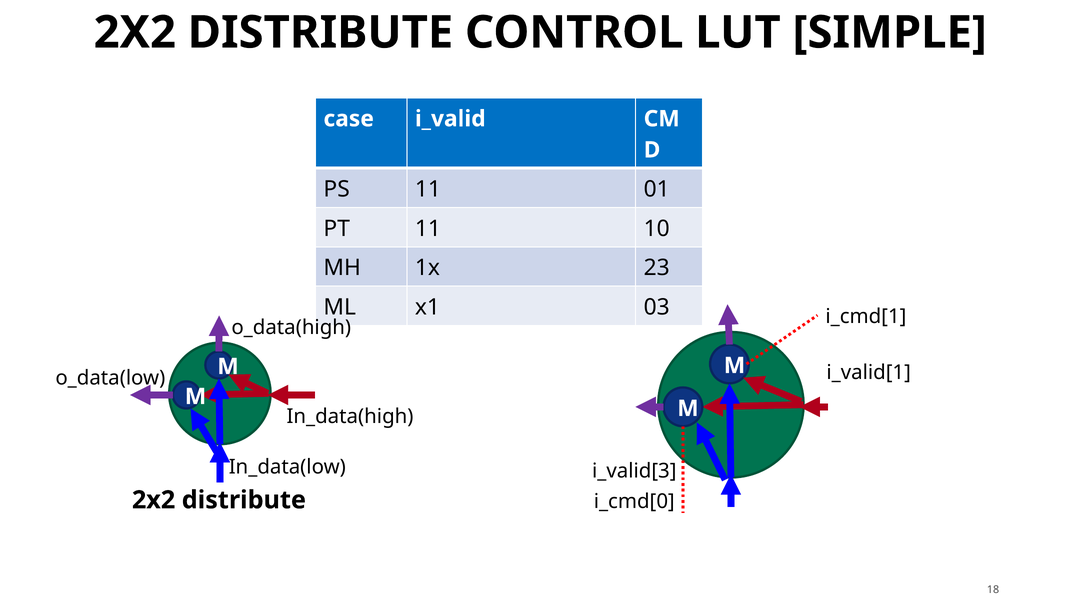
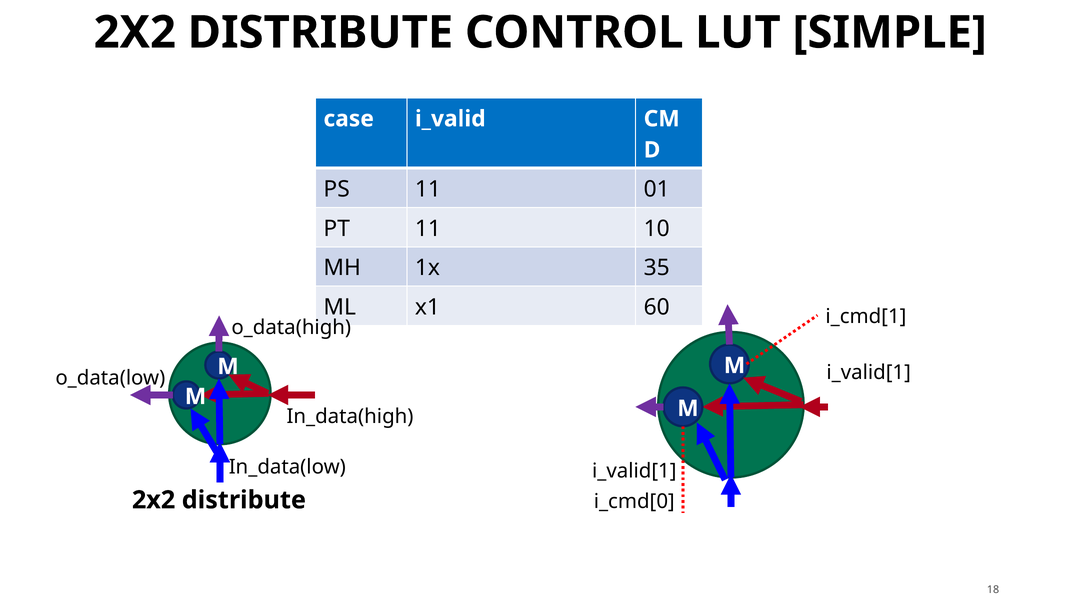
23: 23 -> 35 (657, 268)
03: 03 -> 60 (657, 307)
i_valid[3: i_valid[3 -> i_valid[1 (634, 471)
